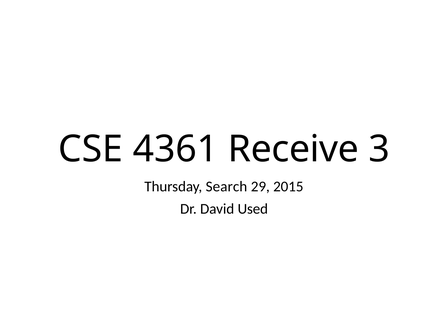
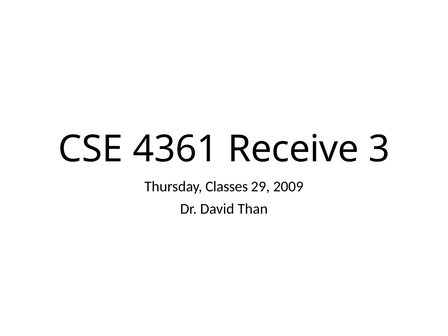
Search: Search -> Classes (227, 187)
2015: 2015 -> 2009 (288, 187)
Used: Used -> Than (253, 209)
